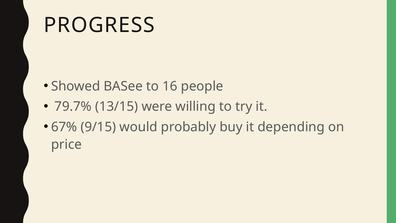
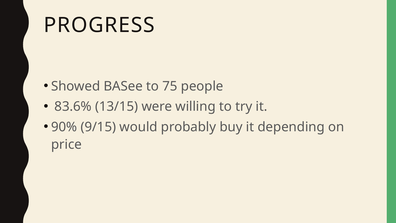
16: 16 -> 75 (170, 86)
79.7%: 79.7% -> 83.6% (73, 106)
67%: 67% -> 90% (64, 127)
